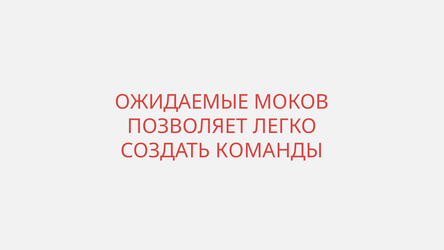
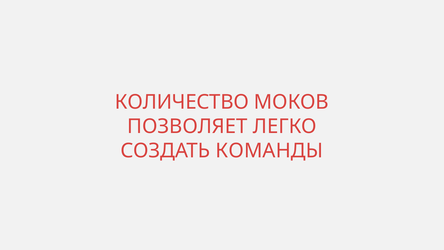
ОЖИДАЕМЫЕ: ОЖИДАЕМЫЕ -> КОЛИЧЕСТВО (182, 102)
